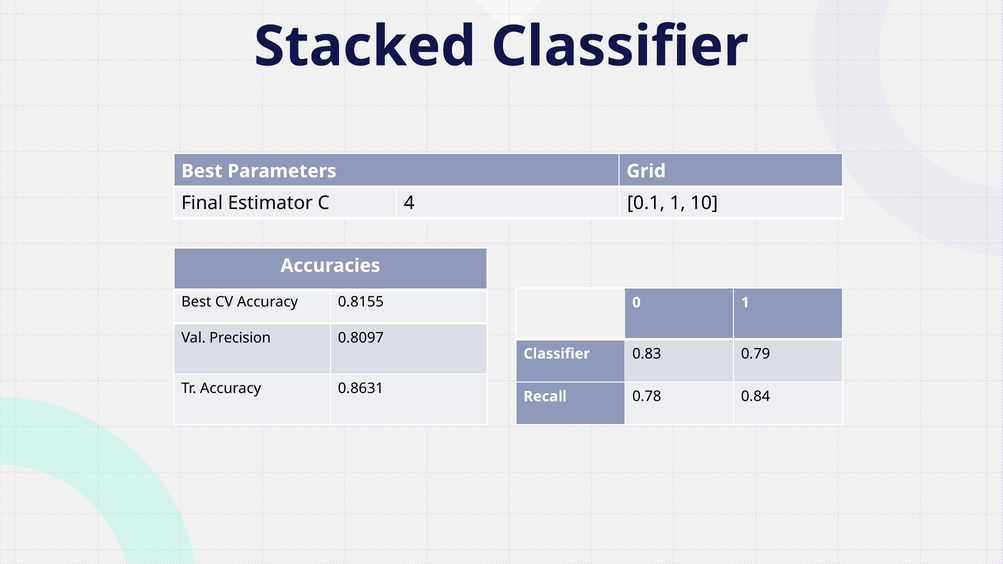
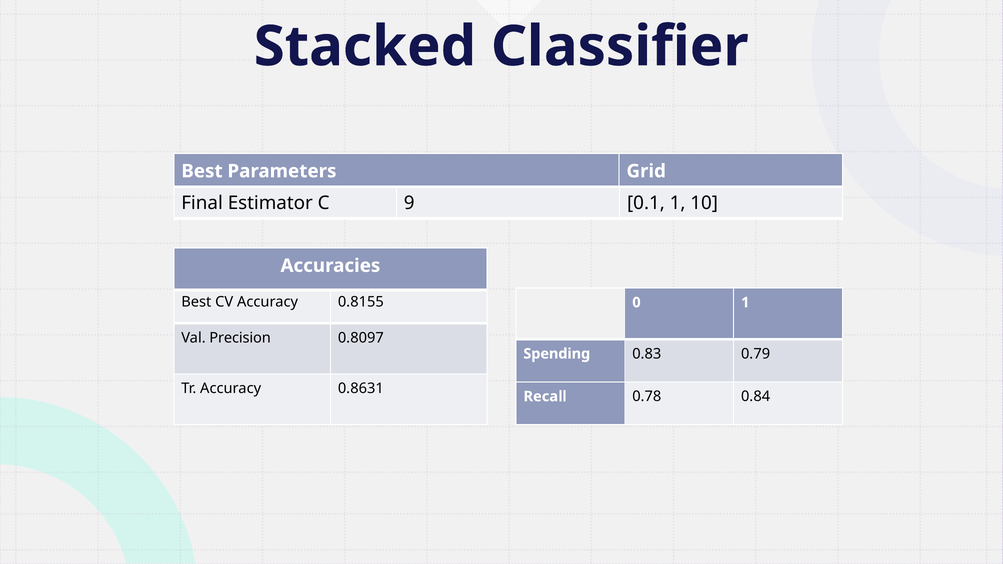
4: 4 -> 9 (409, 203)
Classifier: Classifier -> Spending (557, 354)
